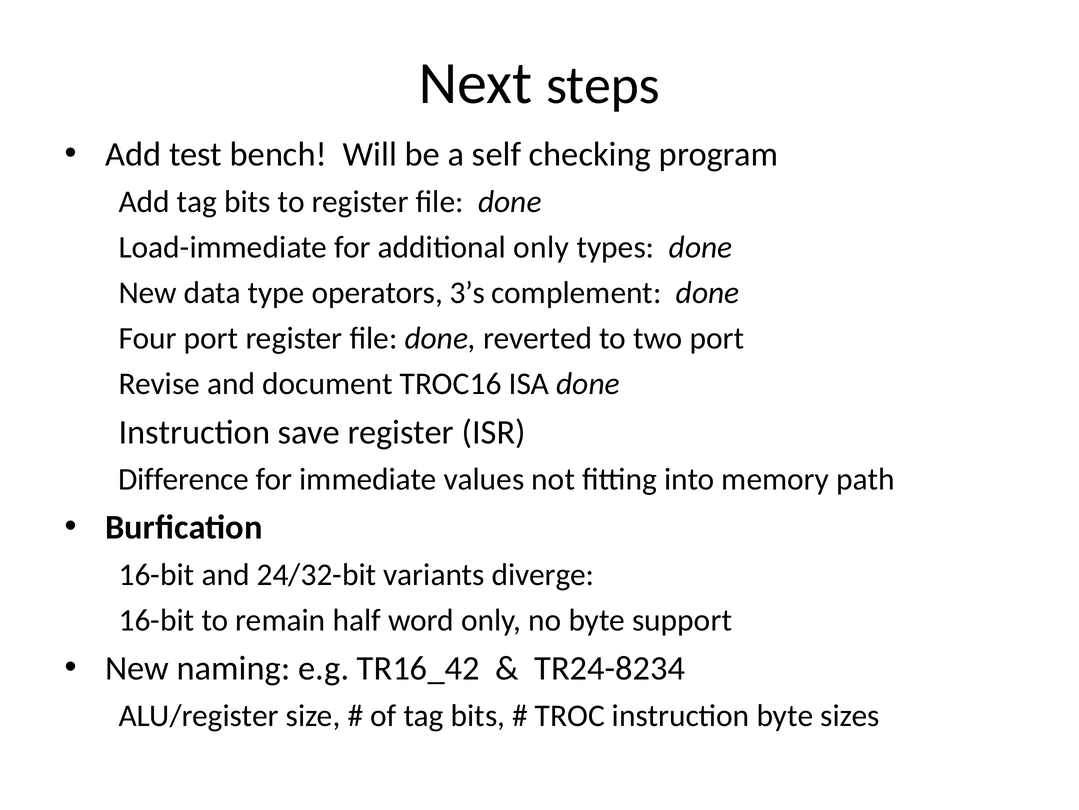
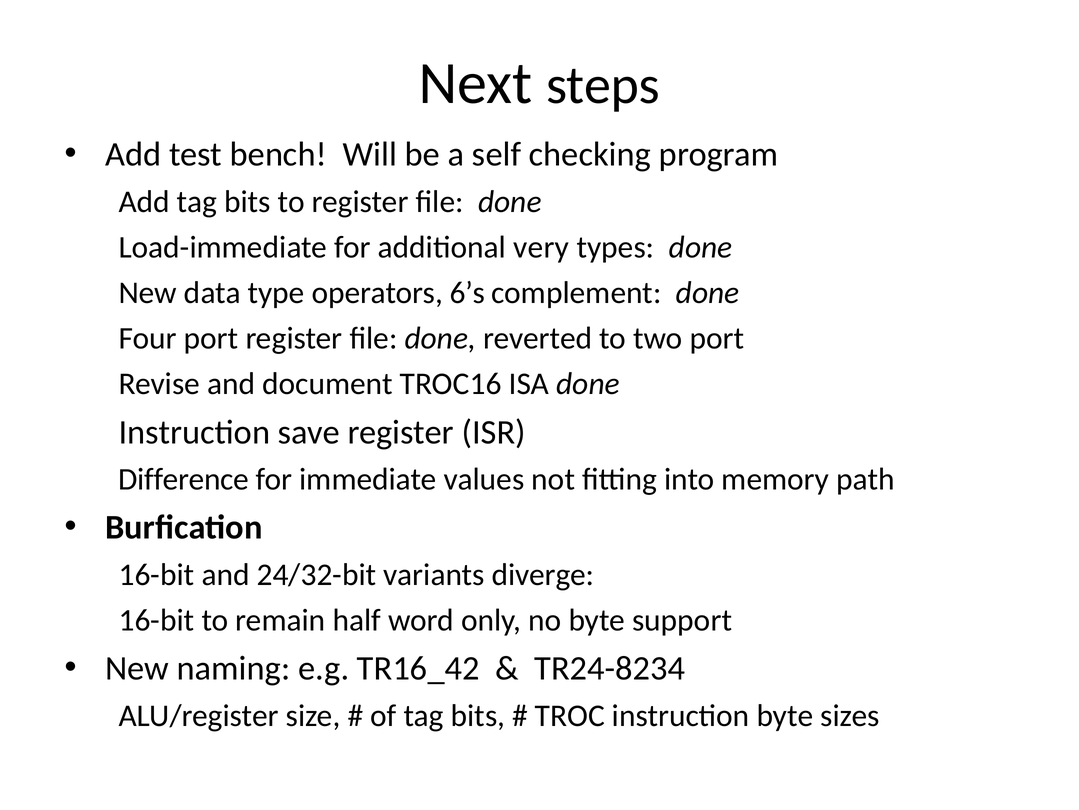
additional only: only -> very (541, 247)
3’s: 3’s -> 6’s (467, 293)
